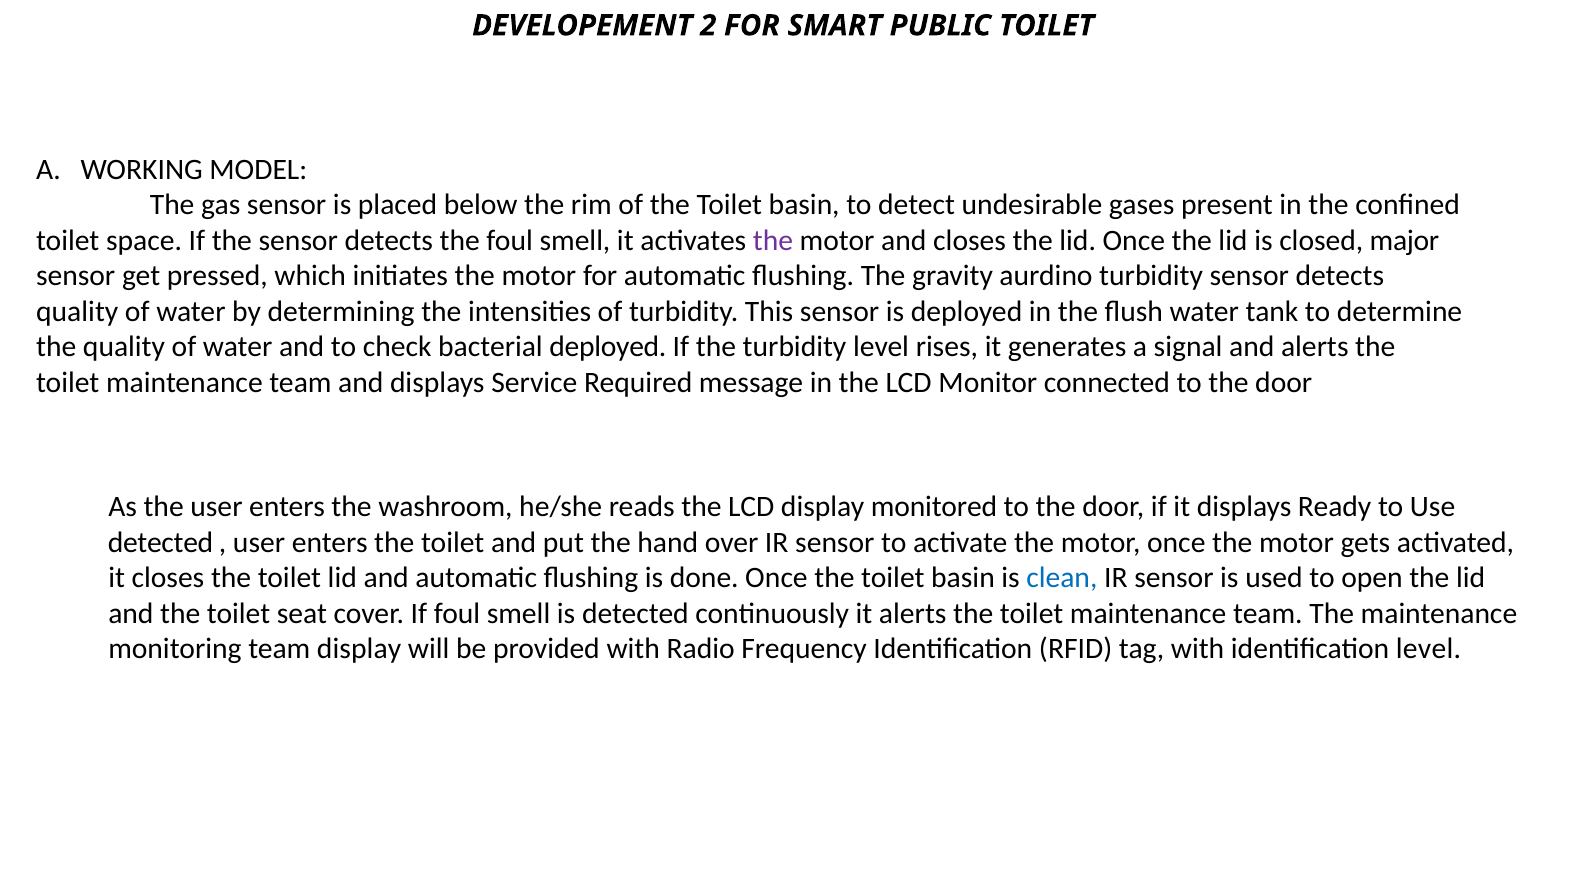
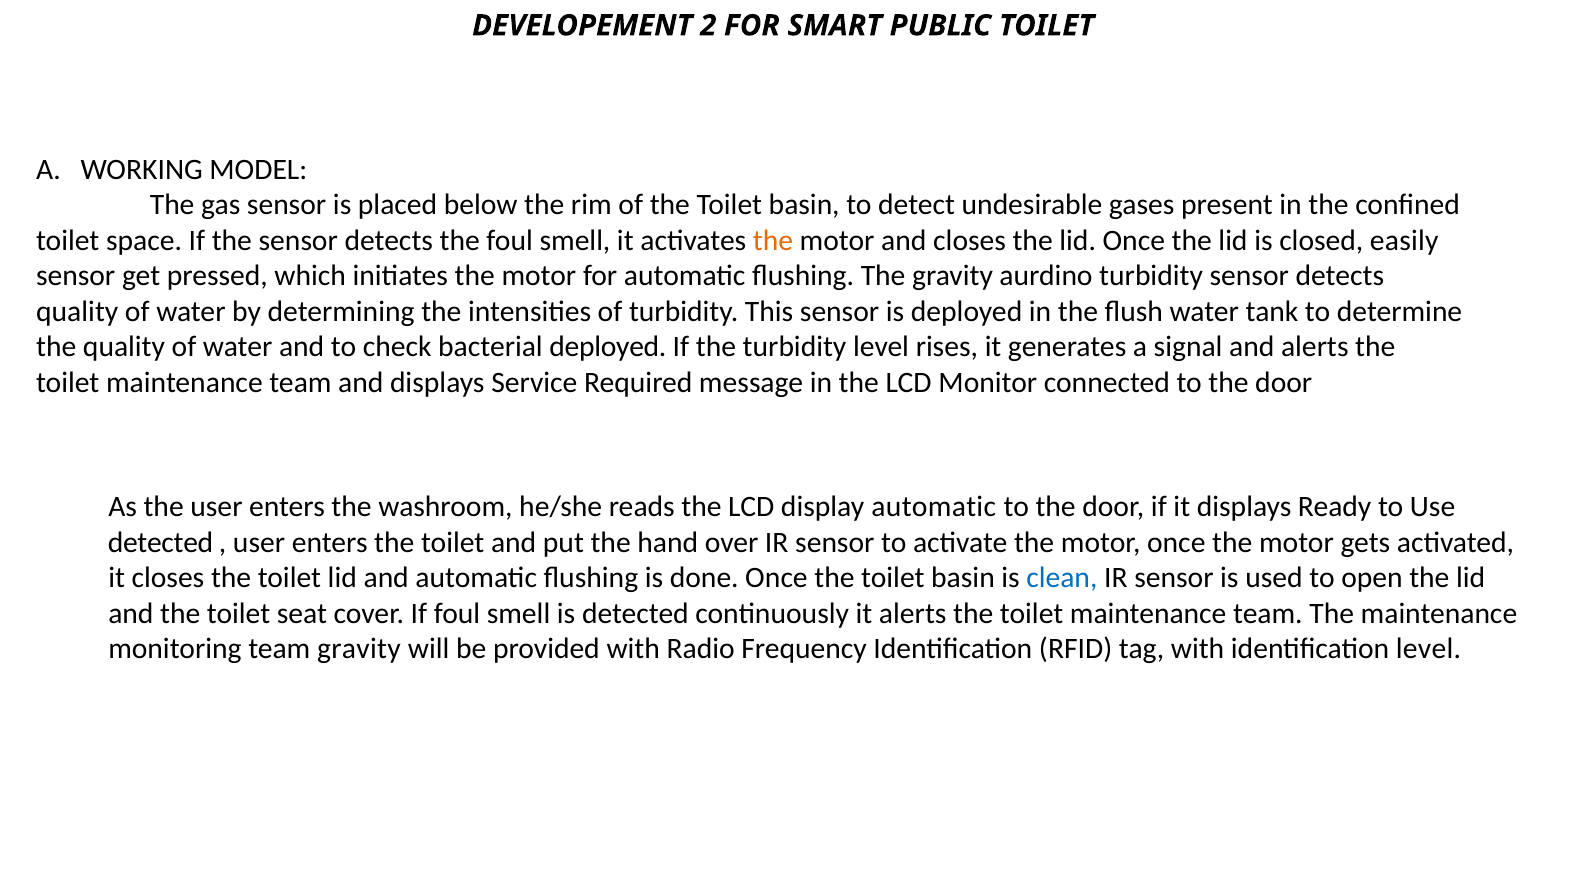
the colour: purple -> orange (773, 241)
major: major -> easily (1404, 241)
display monitored: monitored -> automatic (934, 507)
team display: display -> gravity (359, 649)
